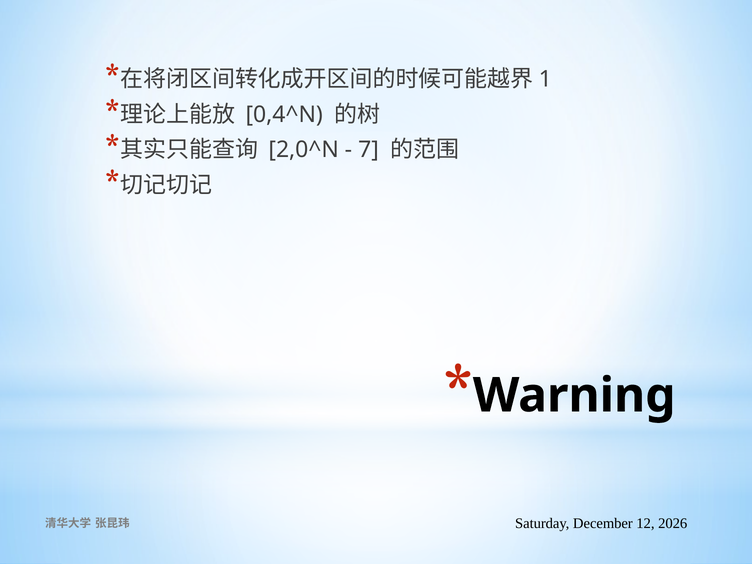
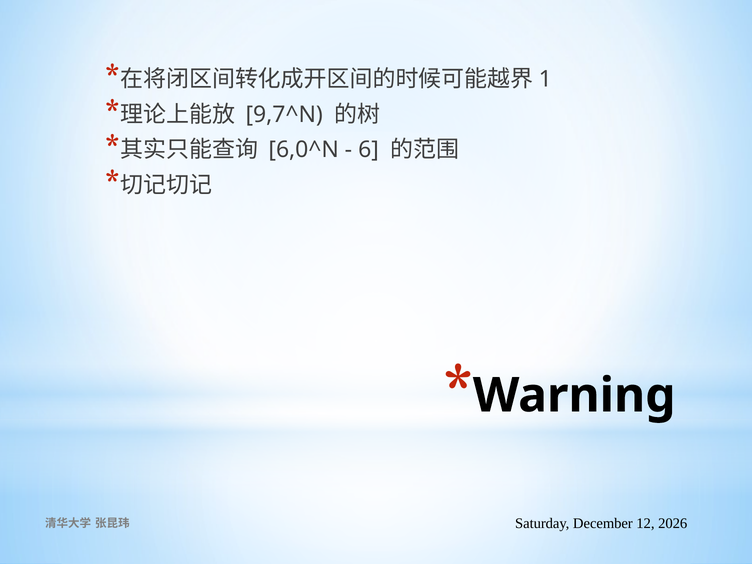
0,4^N: 0,4^N -> 9,7^N (284, 115)
2,0^N: 2,0^N -> 6,0^N (304, 150)
7: 7 -> 6 (368, 150)
